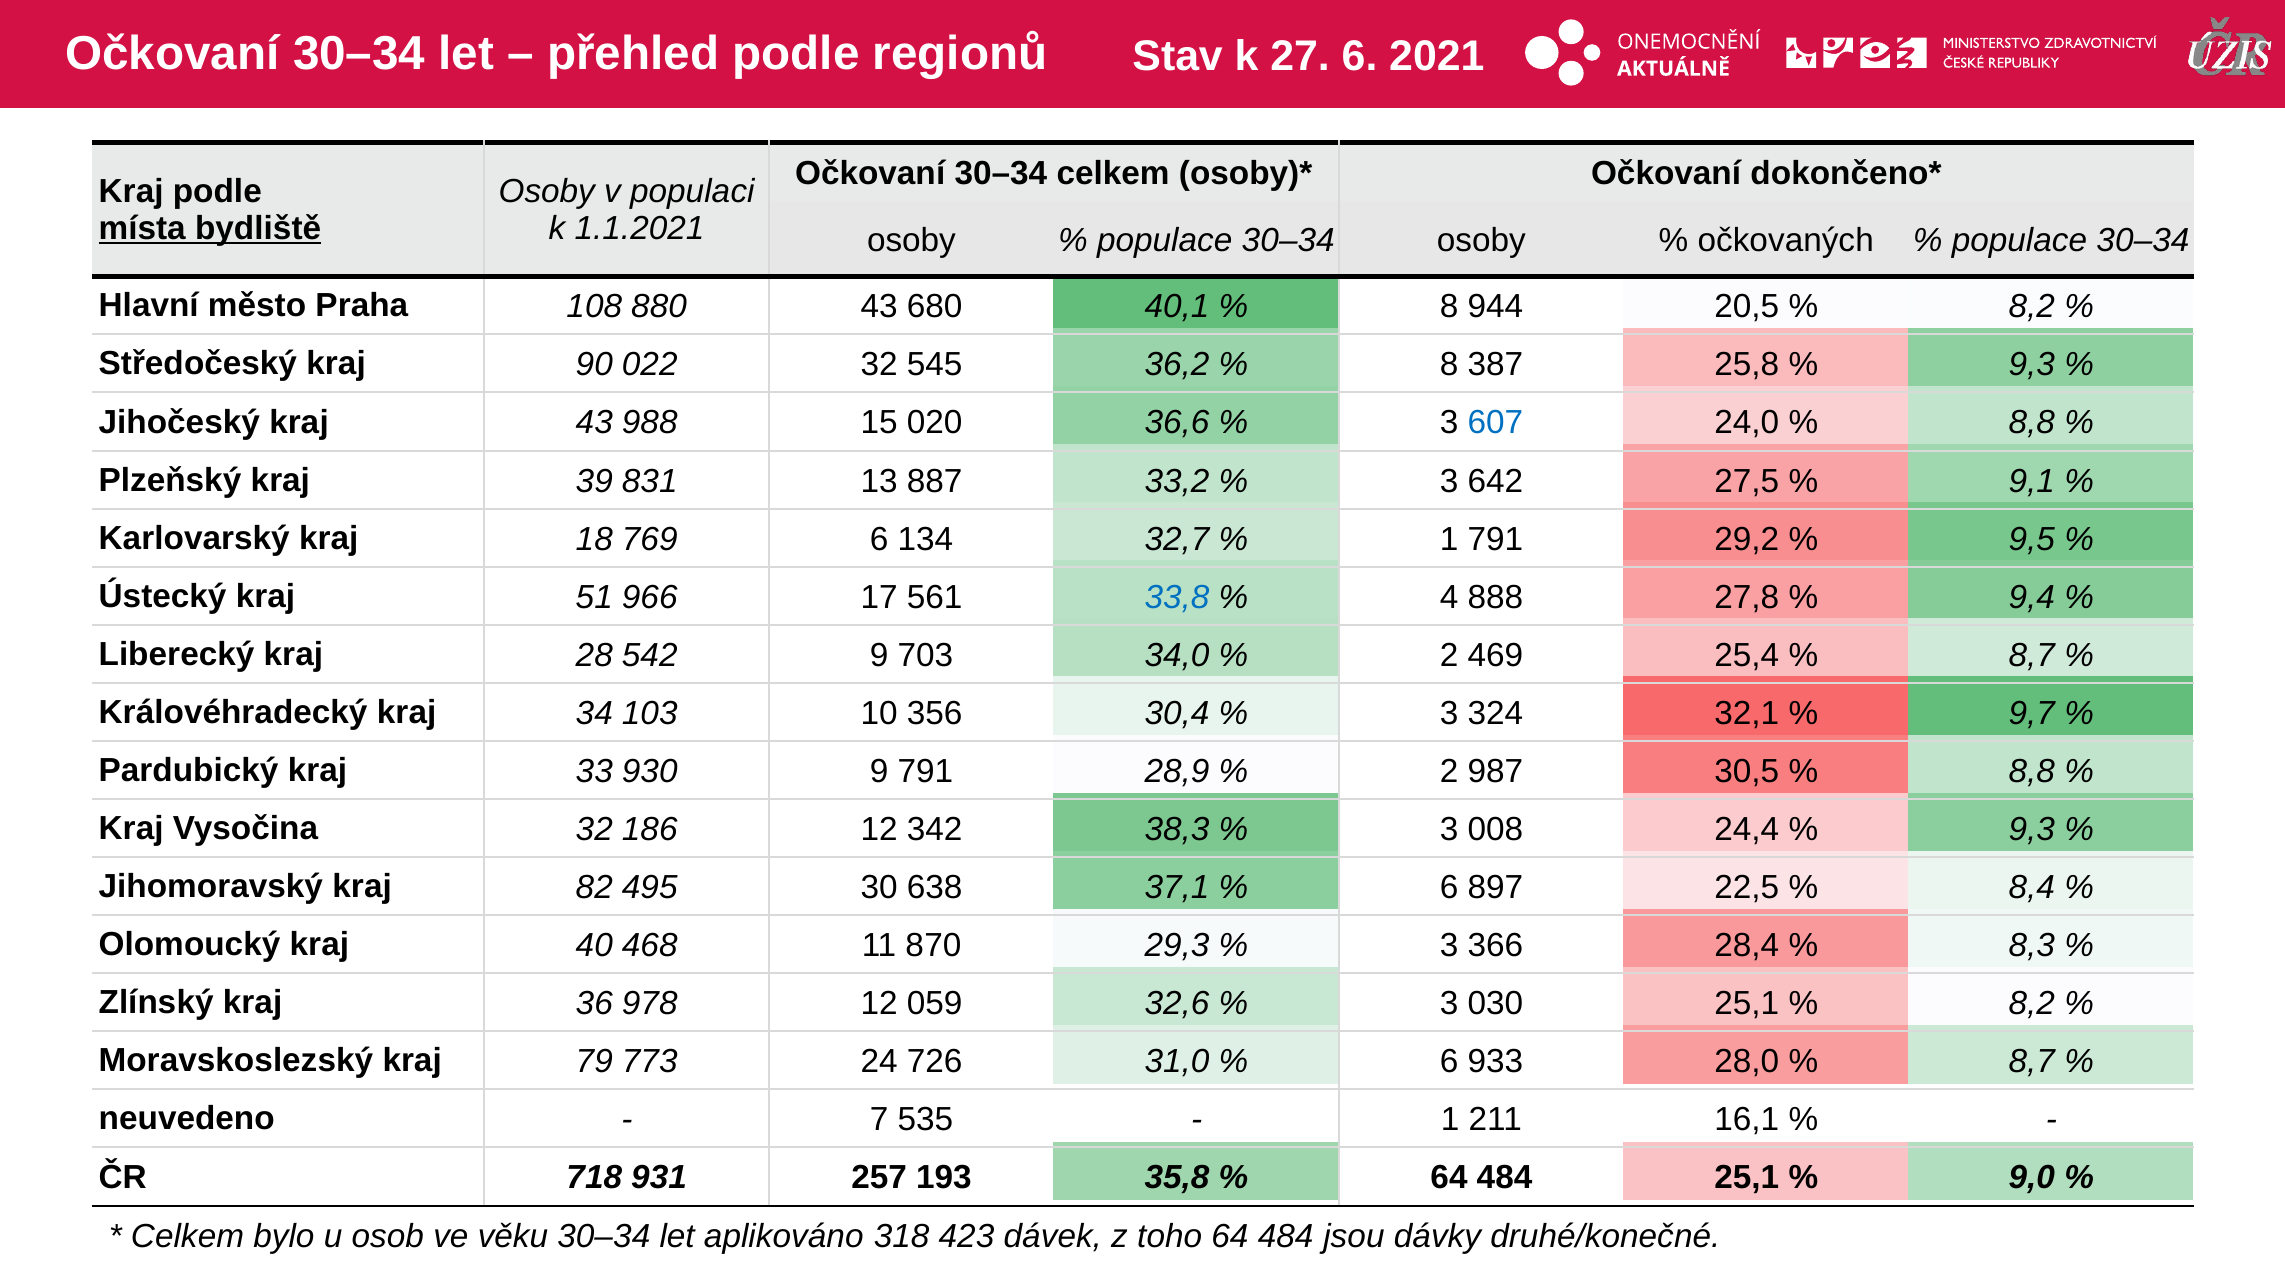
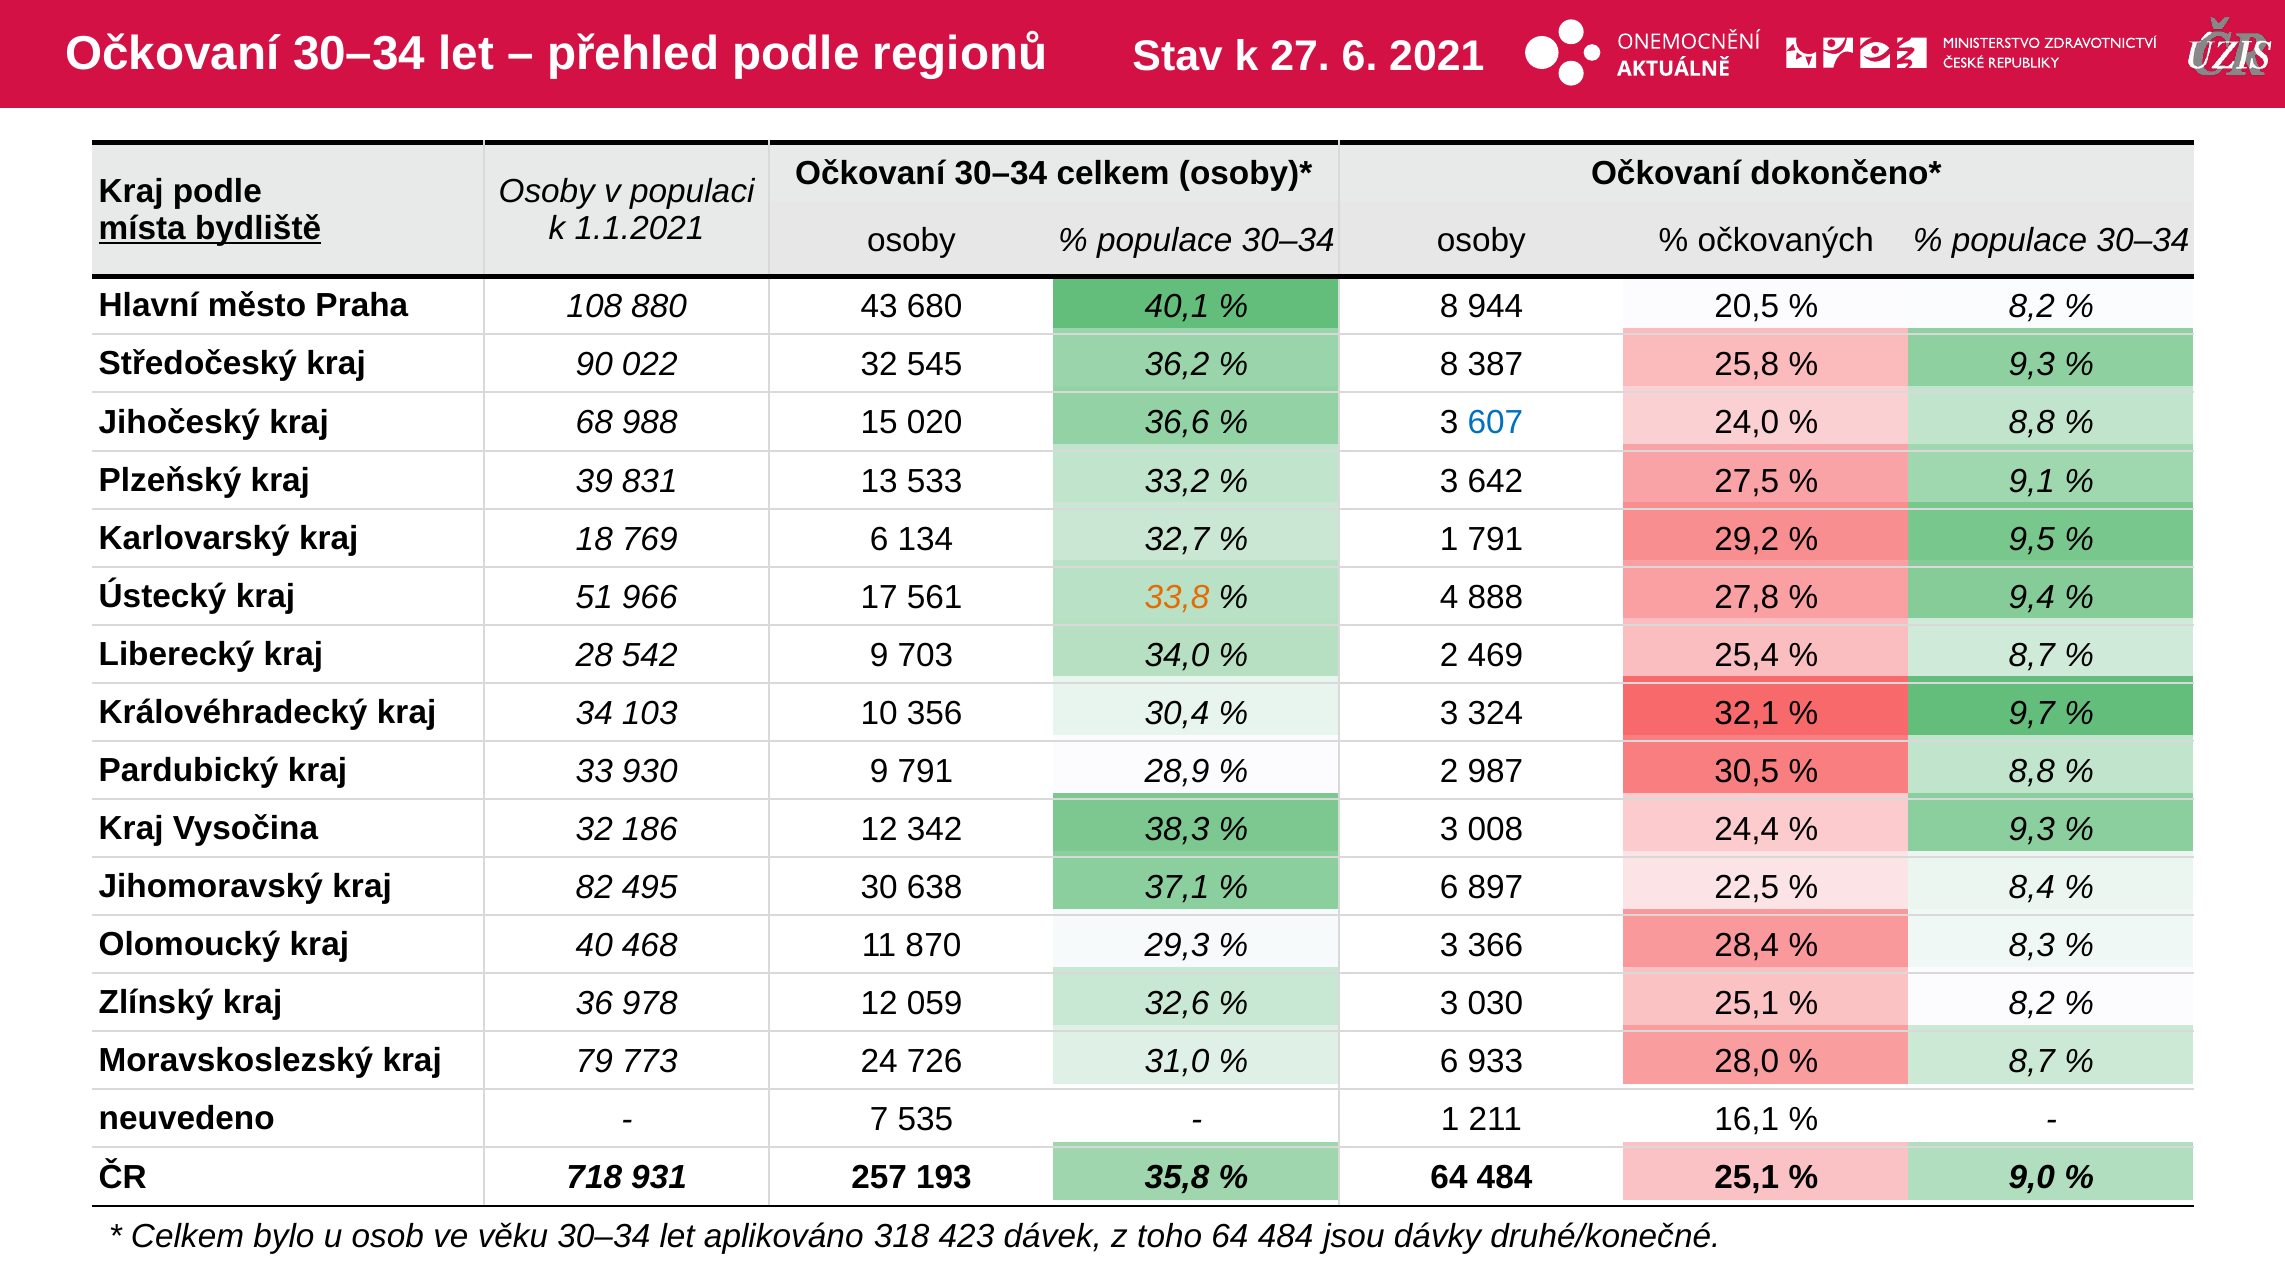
kraj 43: 43 -> 68 (594, 423)
887: 887 -> 533 (935, 481)
33,8 colour: blue -> orange (1177, 597)
